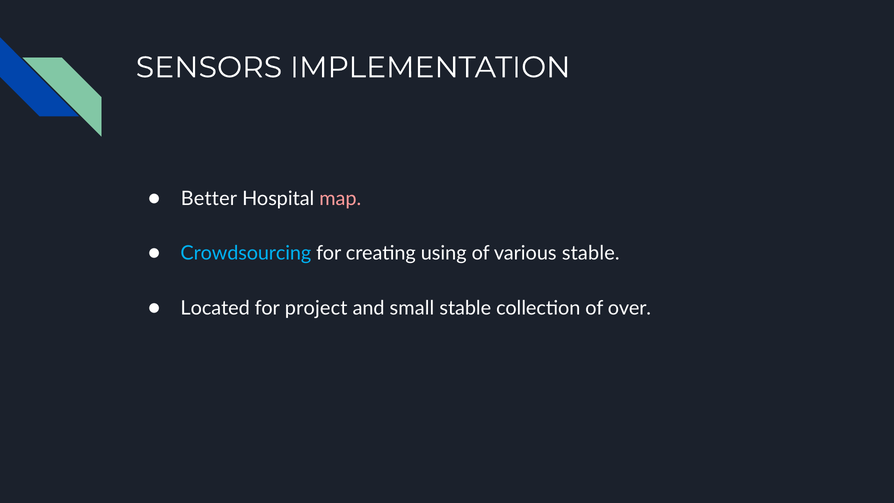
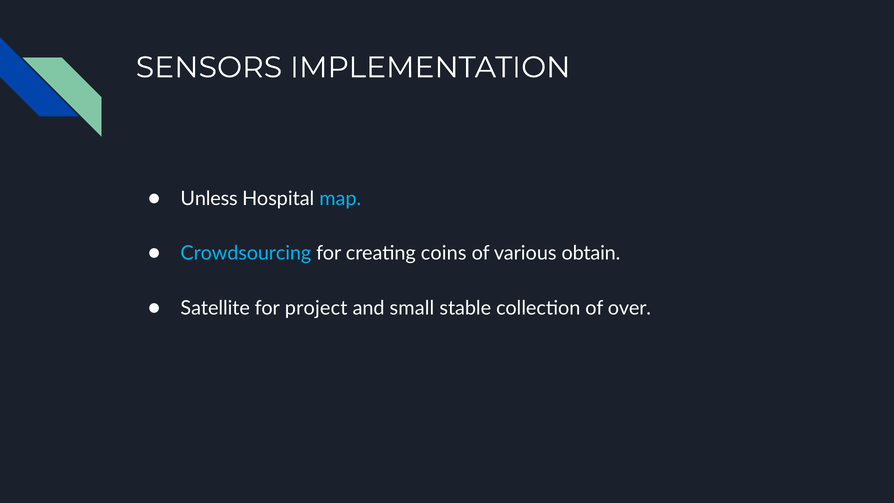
Better: Better -> Unless (209, 198)
map colour: pink -> light blue (340, 198)
using: using -> coins (444, 253)
various stable: stable -> obtain (591, 253)
Located: Located -> Satellite (215, 308)
